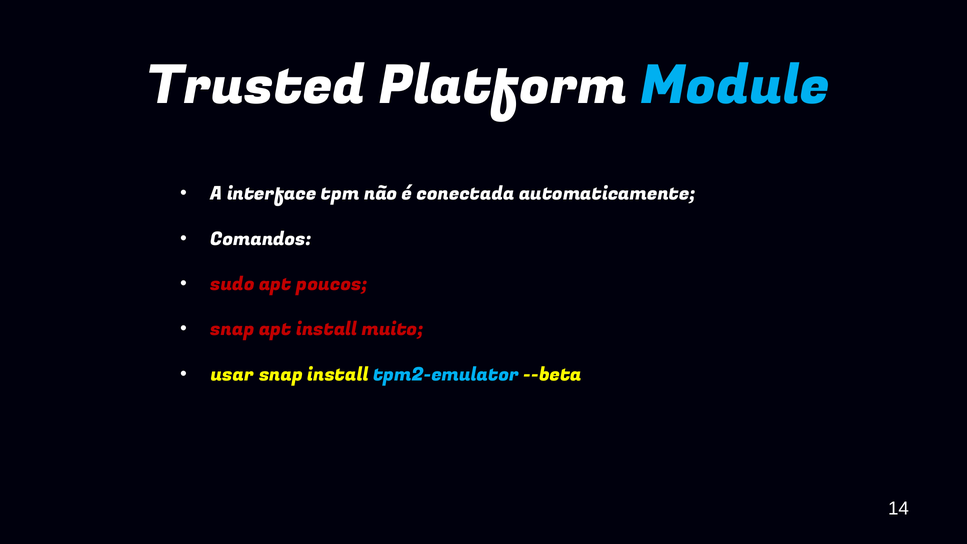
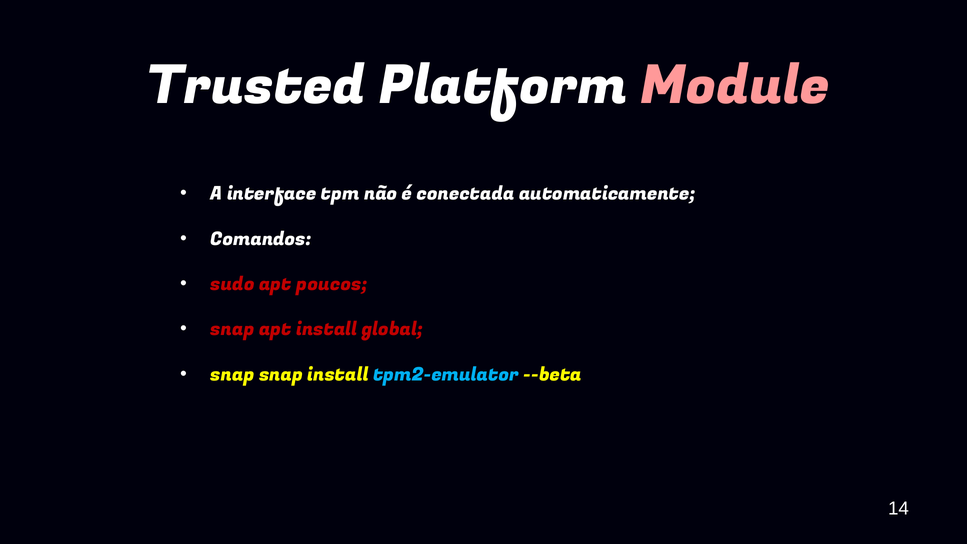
Module colour: light blue -> pink (735, 86)
muito: muito -> global (393, 329)
usar: usar -> snap (232, 374)
